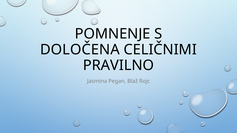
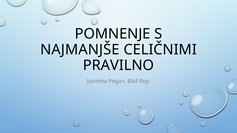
DOLOČENA: DOLOČENA -> NAJMANJŠE (80, 50)
